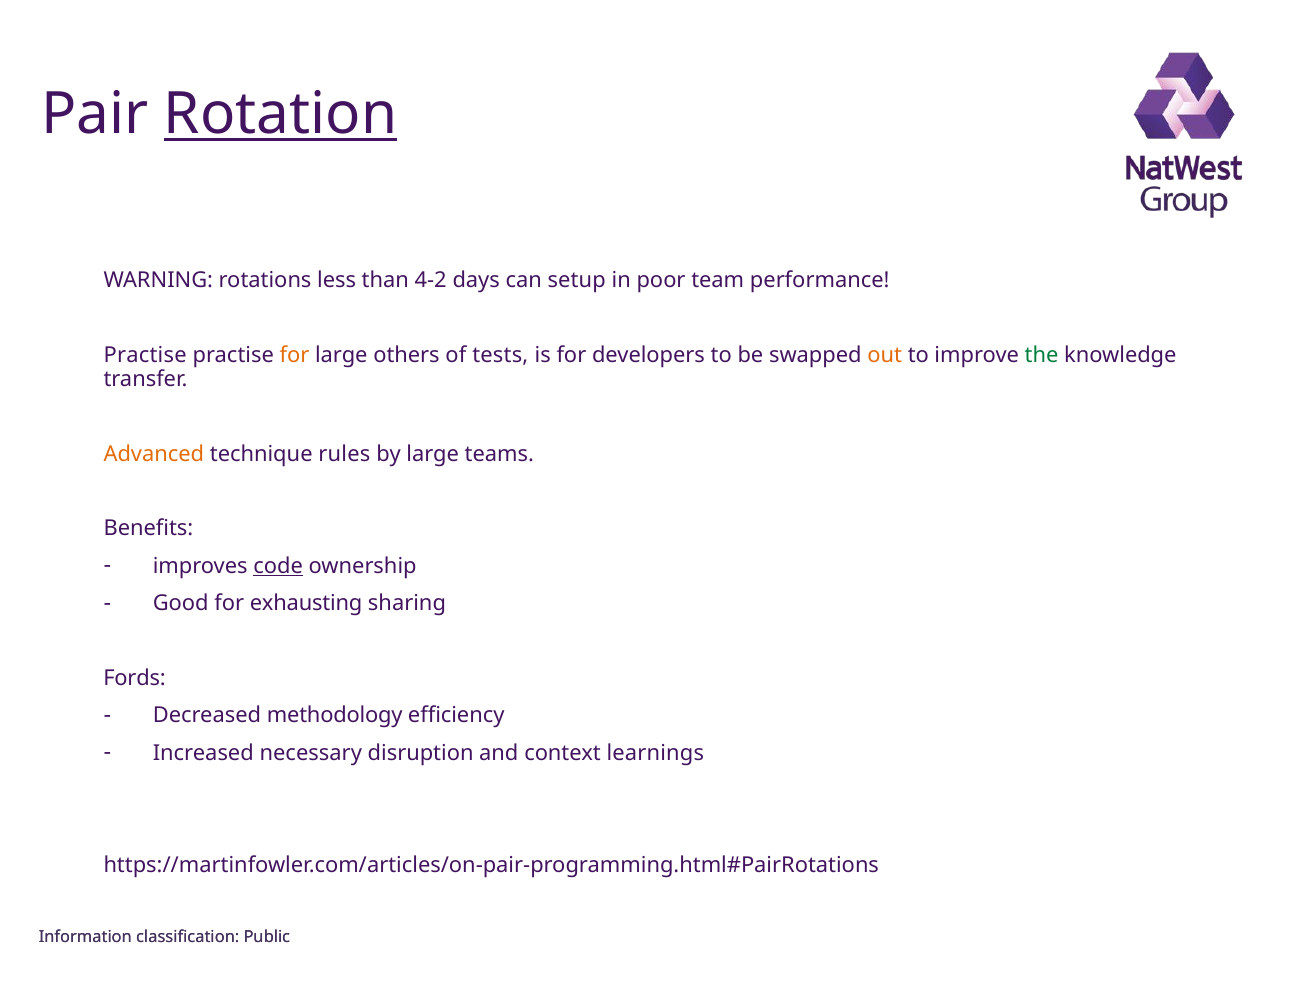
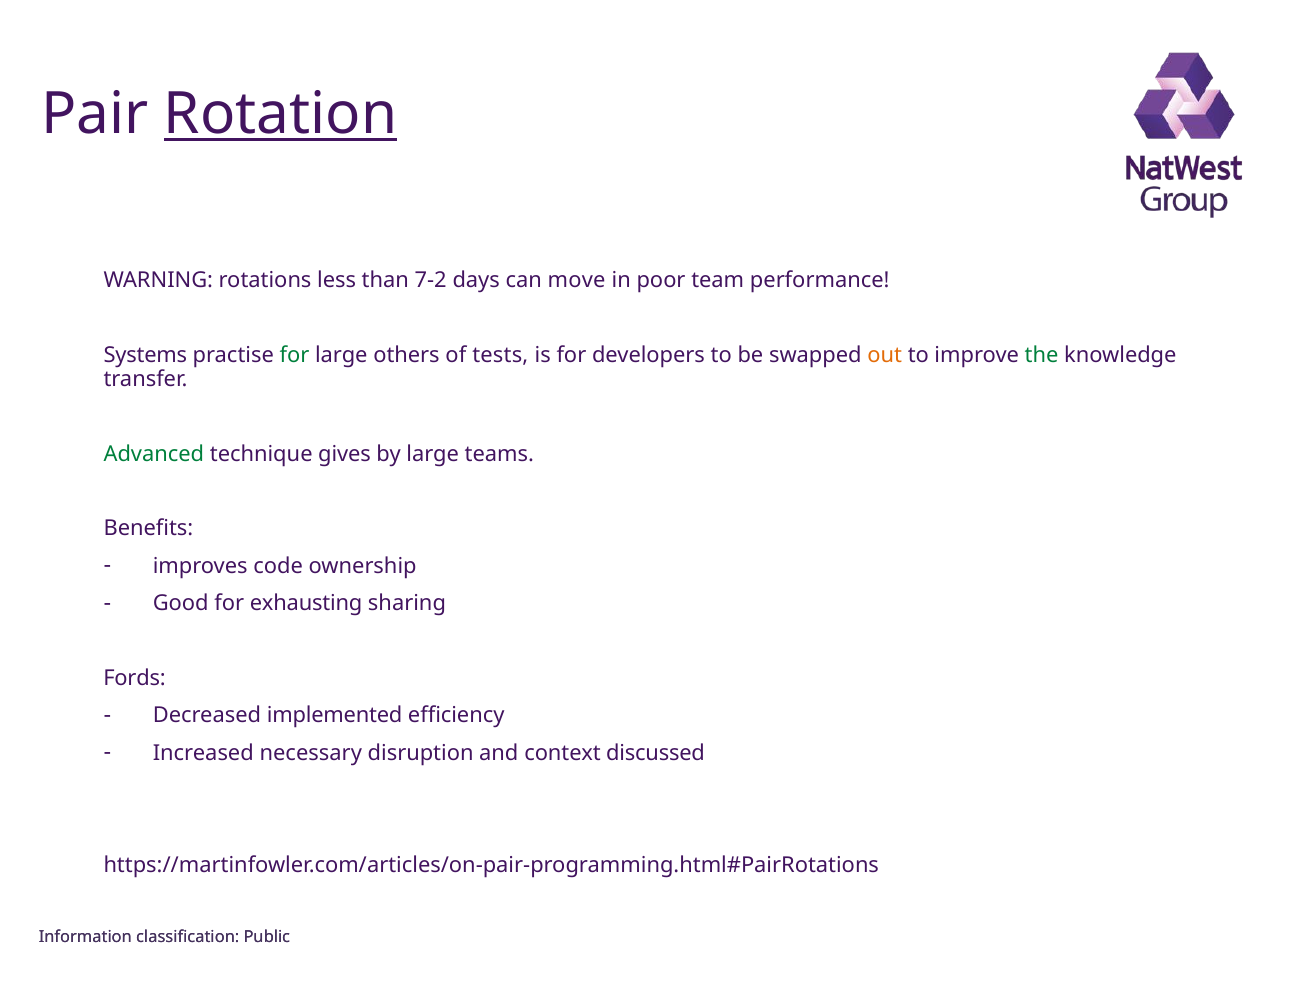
4-2: 4-2 -> 7-2 (431, 281)
setup: setup -> move (577, 281)
Practise: Practise -> Systems (145, 356)
for colour: orange -> green (294, 356)
Advanced colour: orange -> green (154, 454)
rules: rules -> gives (345, 454)
code underline: present -> none (278, 566)
methodology: methodology -> implemented (335, 716)
learnings: learnings -> discussed (656, 753)
